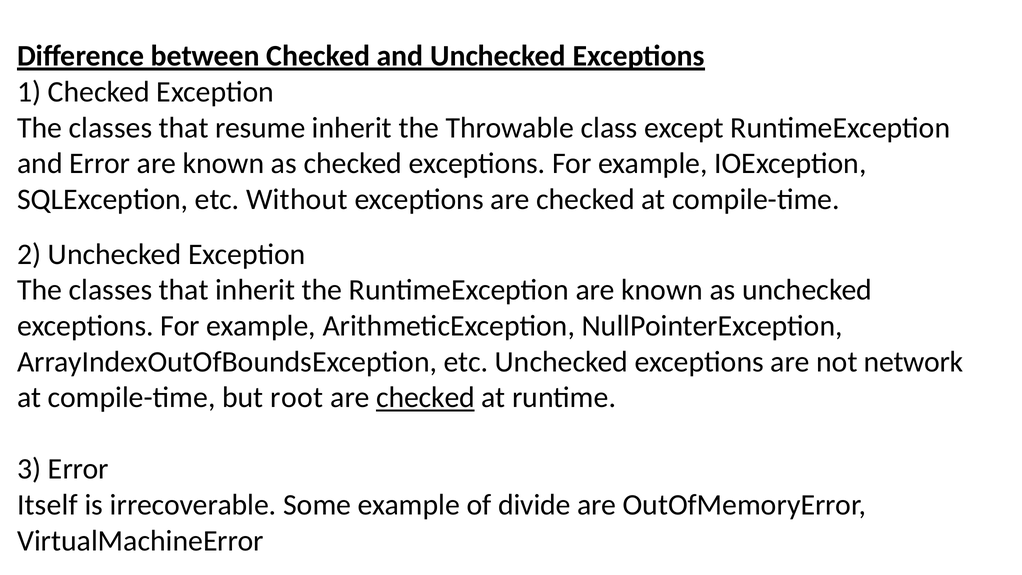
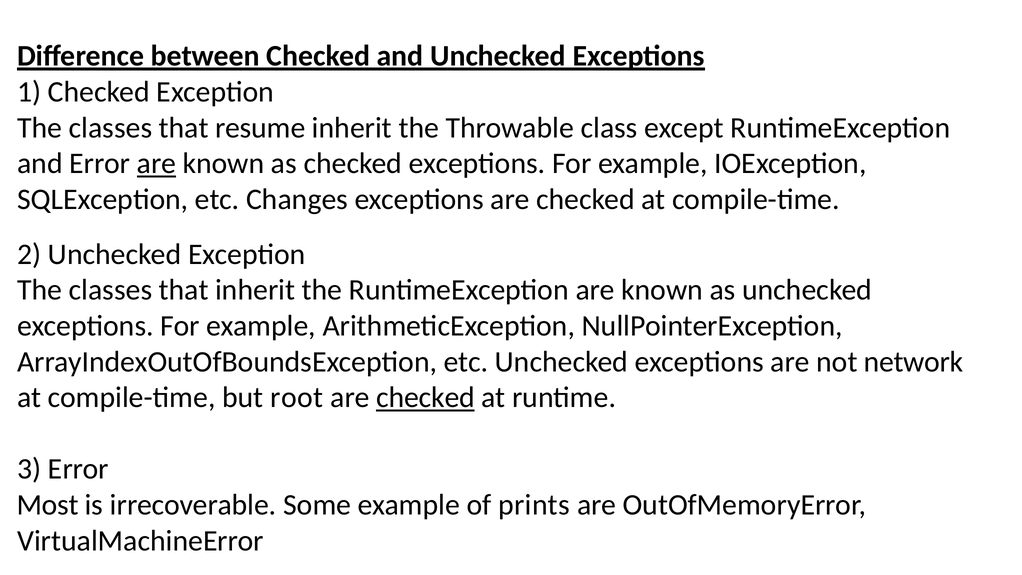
are underline: none -> present (157, 163)
Without: Without -> Changes (297, 199)
Itself: Itself -> Most (48, 505)
divide: divide -> prints (534, 505)
